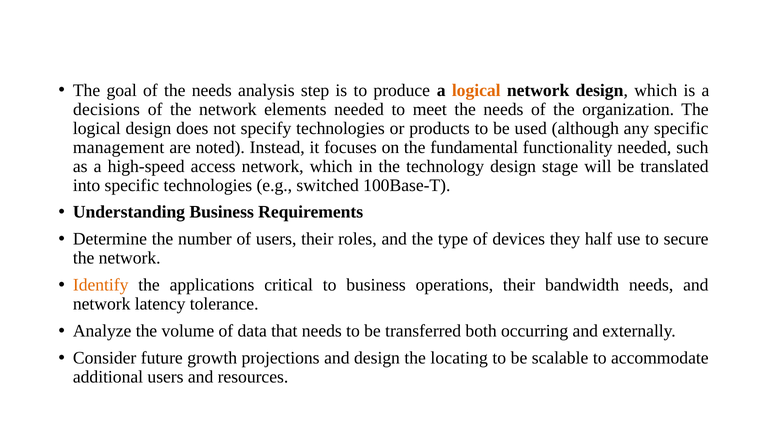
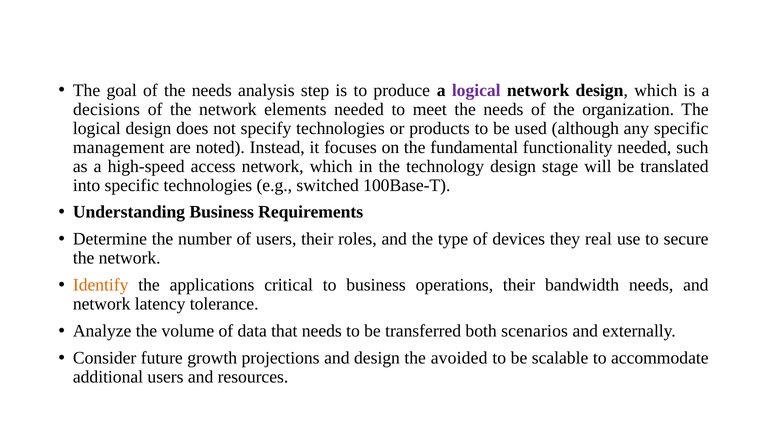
logical colour: orange -> purple (476, 90)
half: half -> real (598, 239)
occurring: occurring -> scenarios (535, 331)
locating: locating -> avoided (459, 358)
